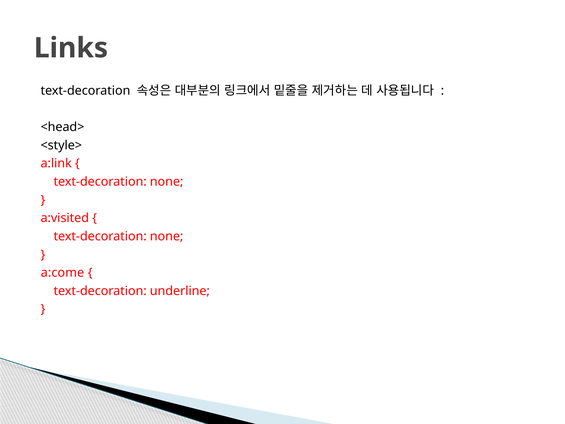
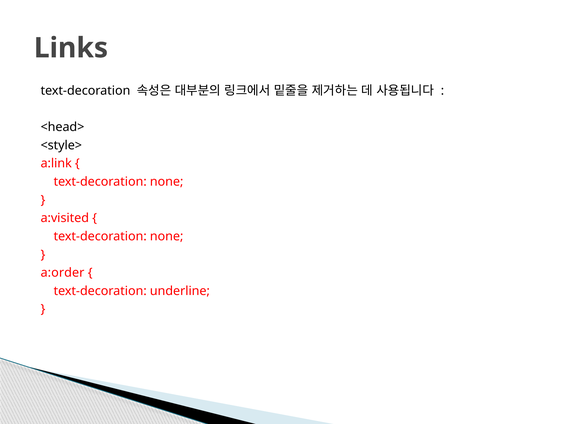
a:come: a:come -> a:order (63, 273)
